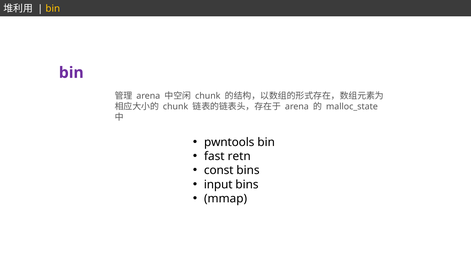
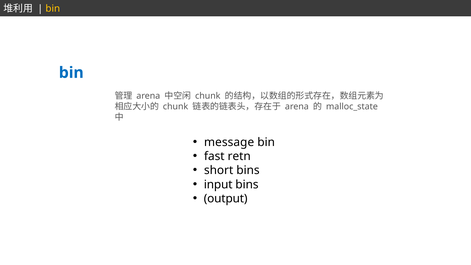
bin colour: purple -> blue (71, 73)
pwntools: pwntools -> message (229, 142)
const: const -> short (219, 170)
mmap: mmap -> output (226, 199)
